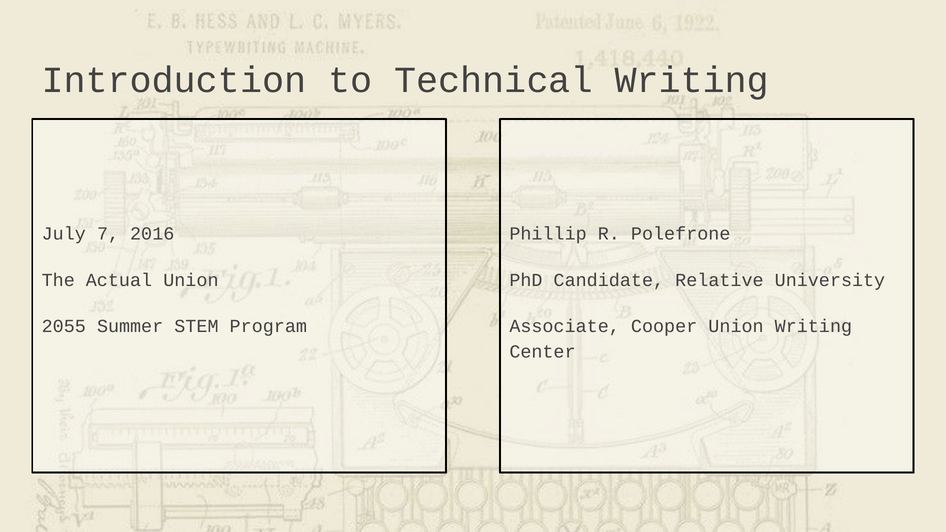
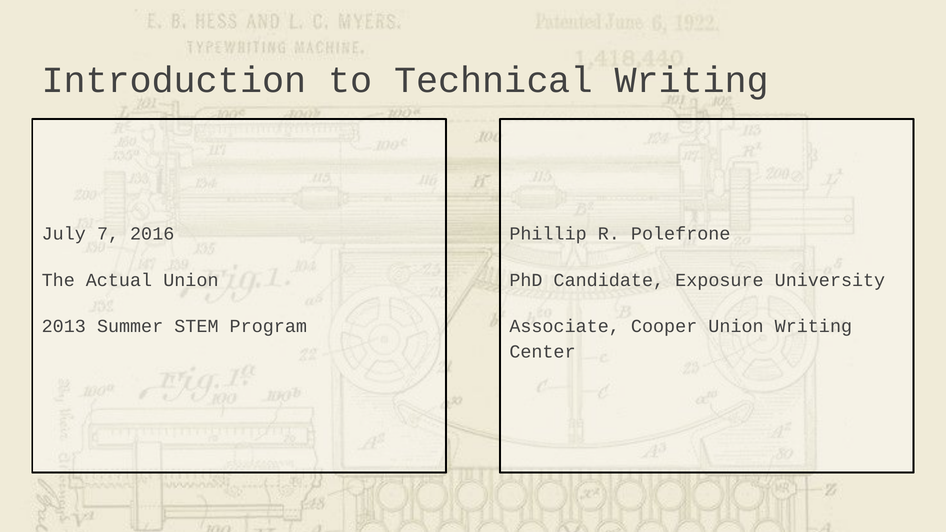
Relative: Relative -> Exposure (719, 280)
2055: 2055 -> 2013 (64, 326)
